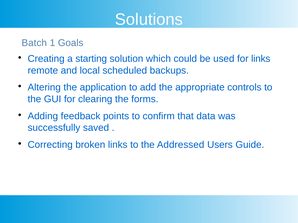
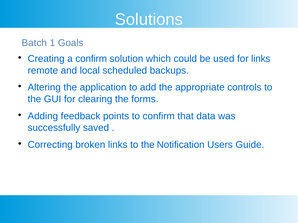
a starting: starting -> confirm (91, 59)
Addressed: Addressed -> Notification (181, 145)
